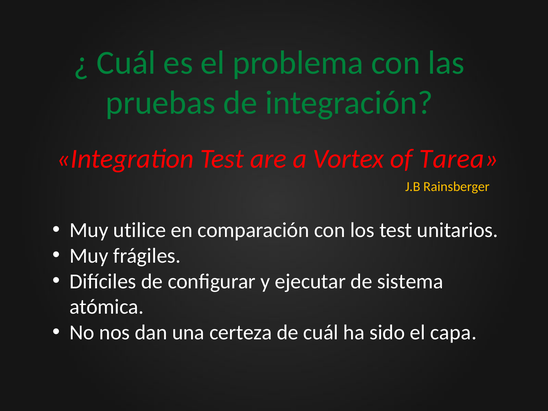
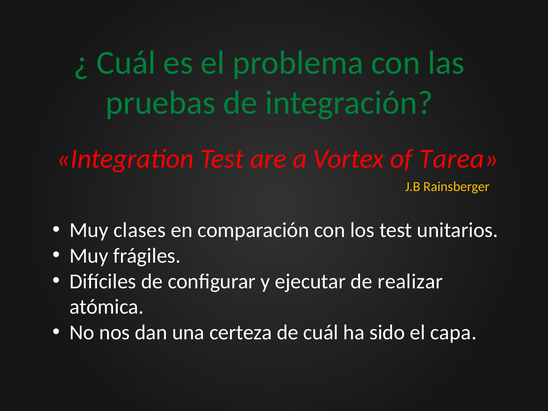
utilice: utilice -> clases (140, 230)
sistema: sistema -> realizar (410, 281)
